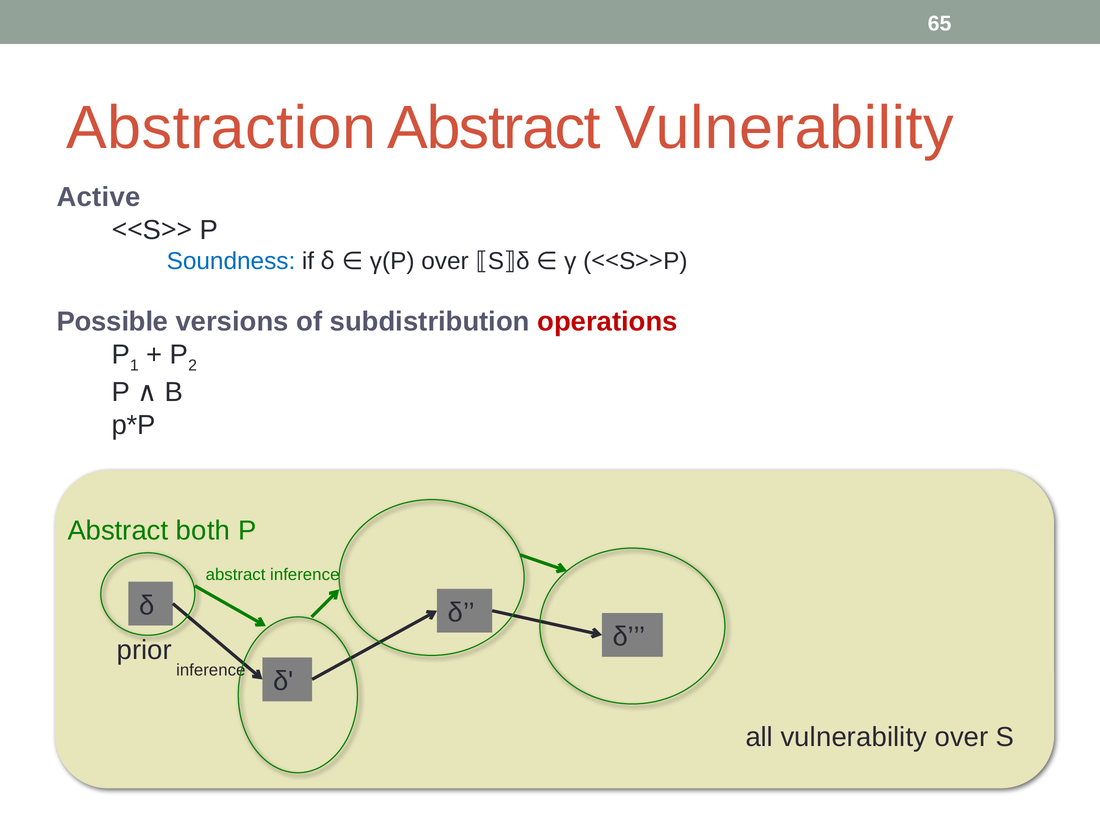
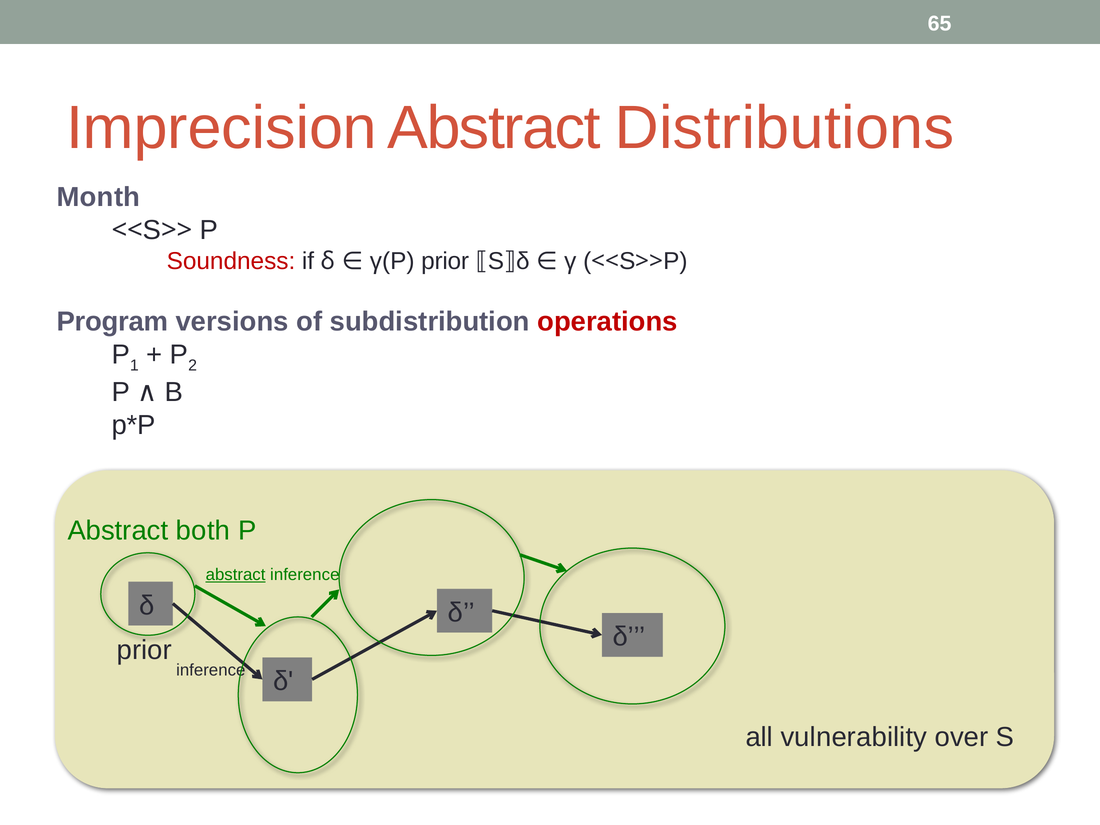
Abstraction: Abstraction -> Imprecision (221, 128)
Abstract Vulnerability: Vulnerability -> Distributions (784, 128)
Active: Active -> Month (99, 197)
Soundness colour: blue -> red (231, 261)
γ(P over: over -> prior (445, 261)
Possible: Possible -> Program (112, 322)
abstract underline: none -> present (236, 575)
